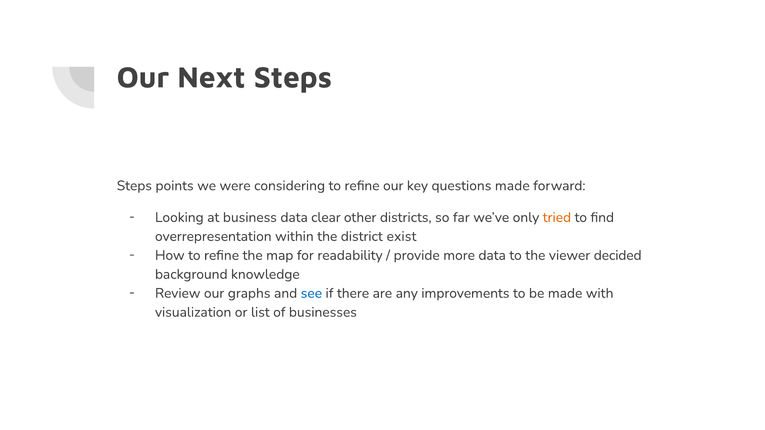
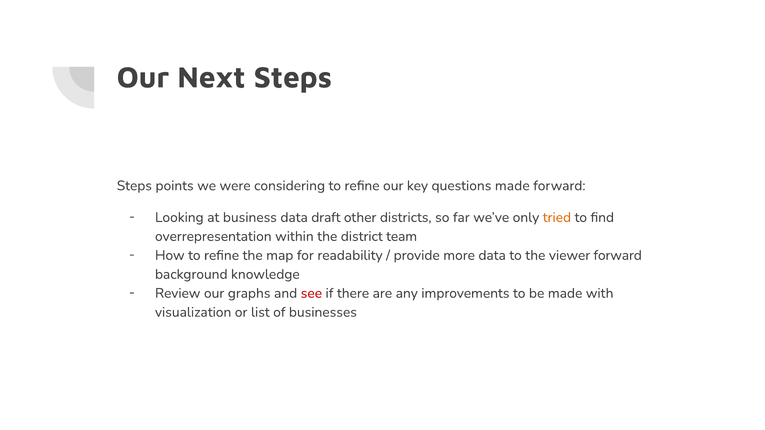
clear: clear -> draft (326, 218)
exist: exist -> team (402, 237)
viewer decided: decided -> forward (618, 255)
see colour: blue -> red (311, 293)
